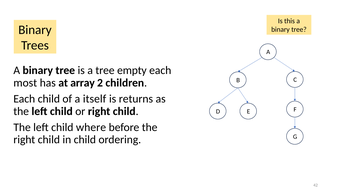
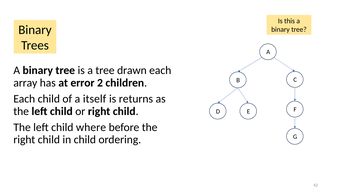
empty: empty -> drawn (132, 70)
most: most -> array (25, 83)
array: array -> error (83, 83)
